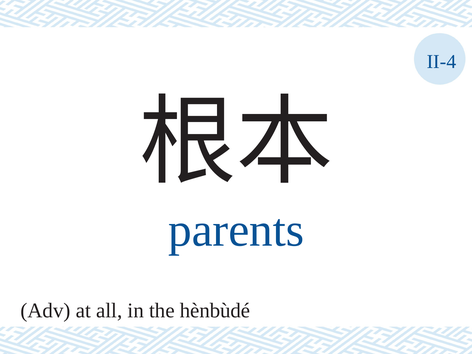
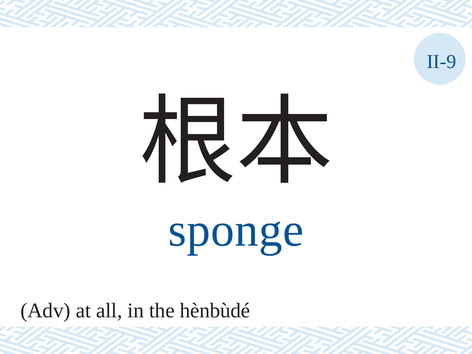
II-4: II-4 -> II-9 (442, 62)
parents: parents -> sponge (236, 230)
